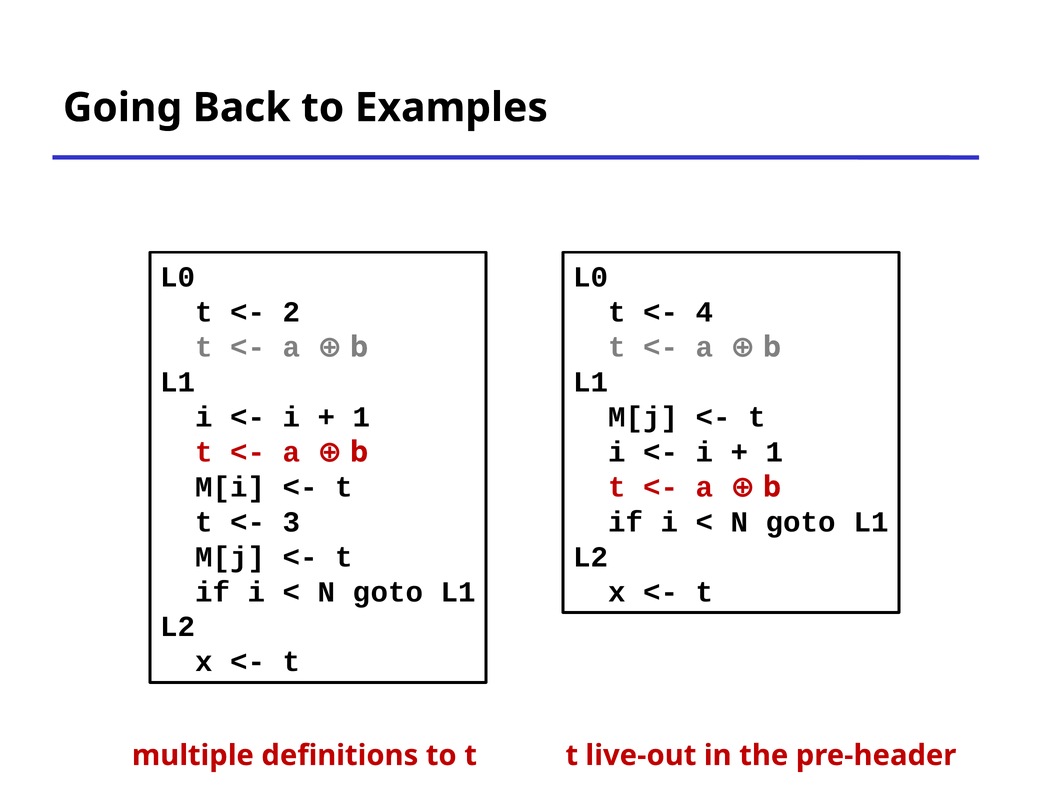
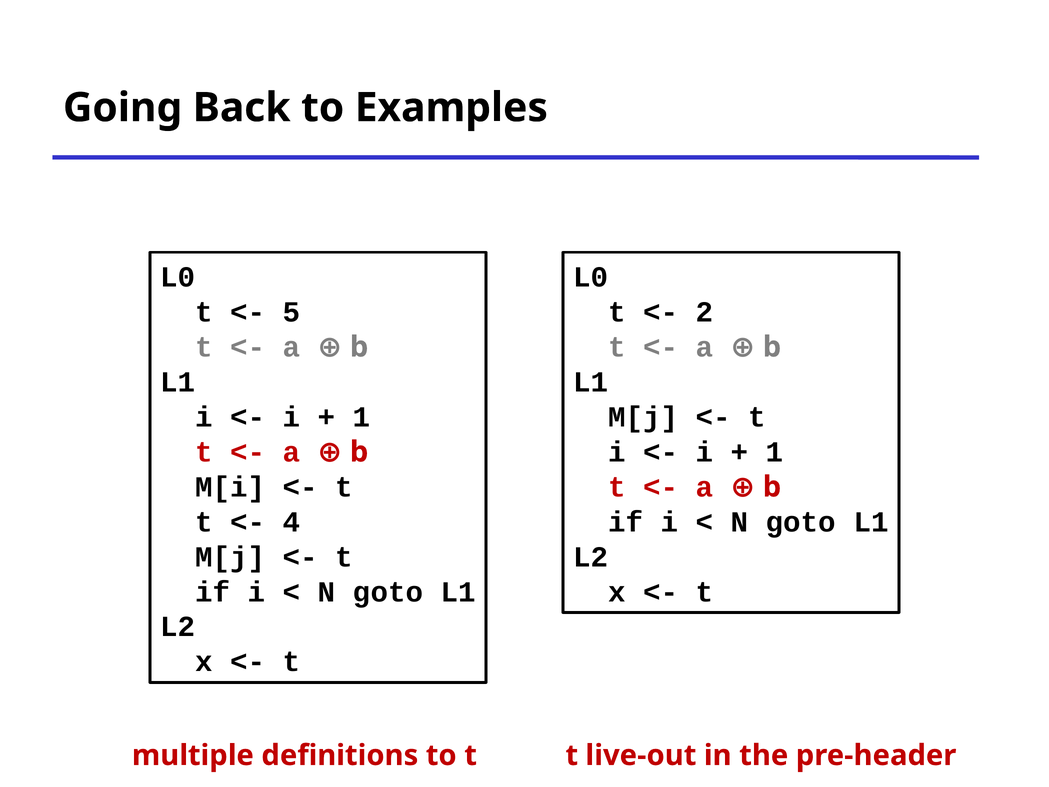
2: 2 -> 5 (292, 312)
4: 4 -> 2 (705, 312)
3: 3 -> 4 (292, 522)
